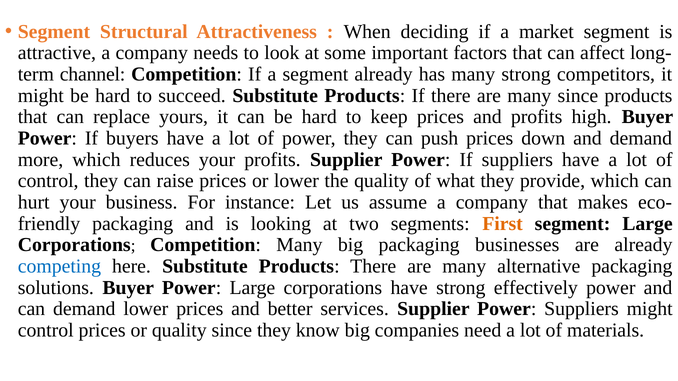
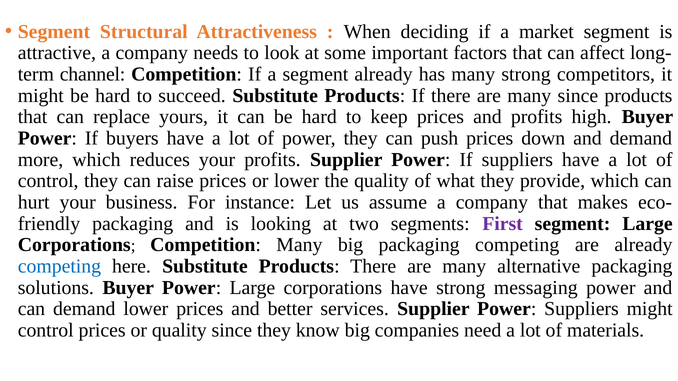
First colour: orange -> purple (503, 224)
packaging businesses: businesses -> competing (517, 245)
effectively: effectively -> messaging (536, 288)
